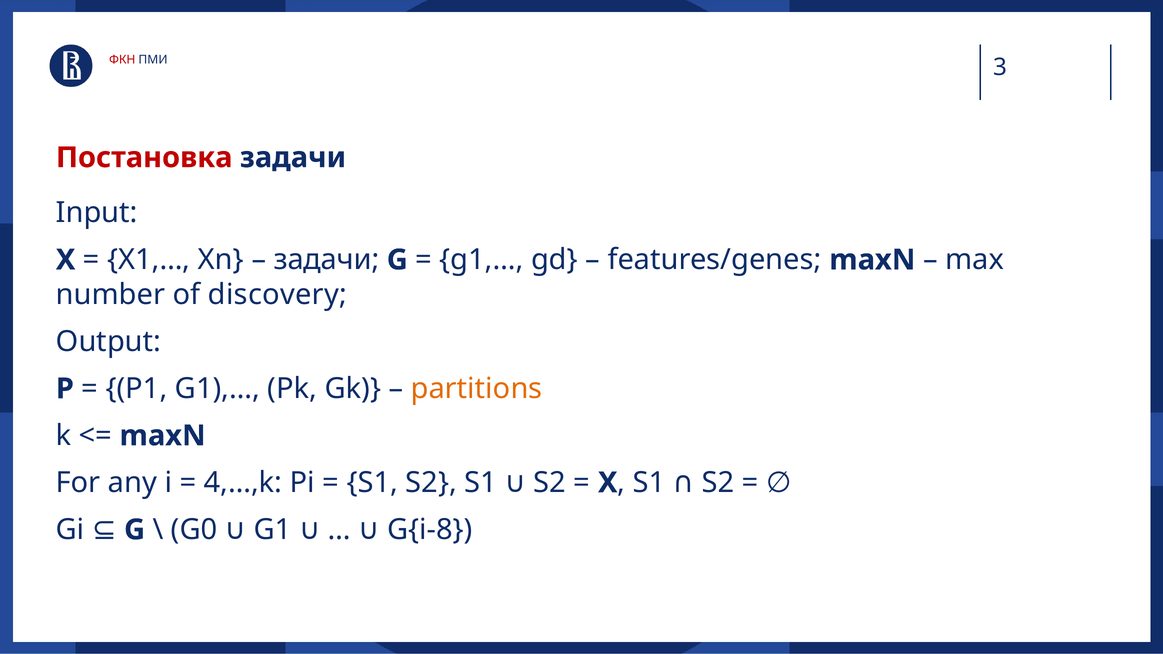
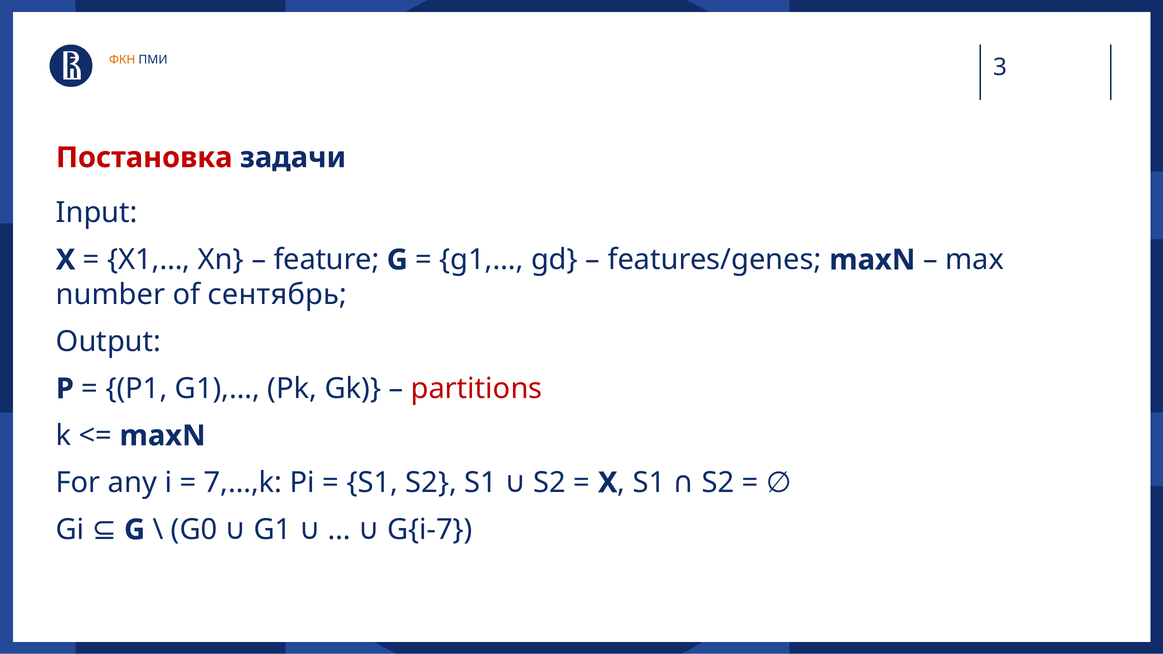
ФКН colour: red -> orange (122, 60)
задачи: задачи -> feature (326, 260)
discovery: discovery -> сентябрь (277, 295)
partitions colour: orange -> red (477, 389)
4,…,k: 4,…,k -> 7,…,k (243, 483)
G{i-8: G{i-8 -> G{i-7 (425, 530)
